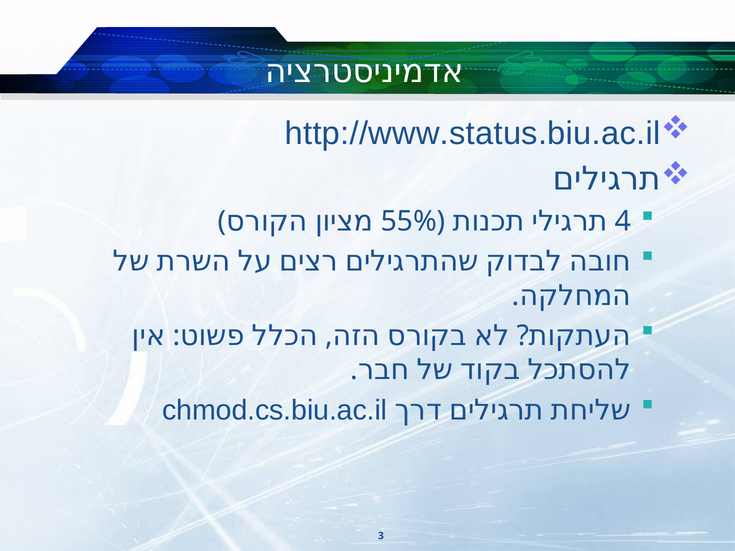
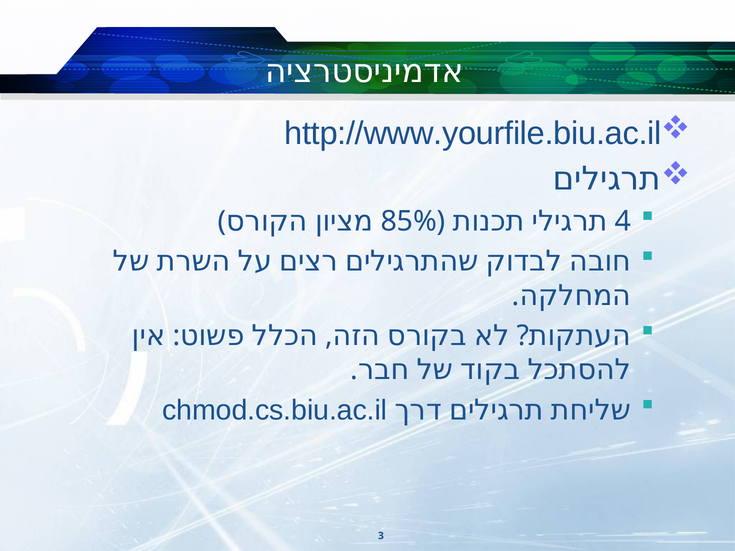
http://www.status.biu.ac.il: http://www.status.biu.ac.il -> http://www.yourfile.biu.ac.il (473, 134)
55%: 55% -> 85% (409, 221)
